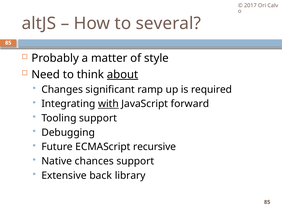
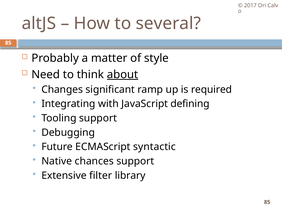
with underline: present -> none (108, 104)
forward: forward -> defining (190, 104)
recursive: recursive -> syntactic (154, 147)
back: back -> filter (101, 176)
